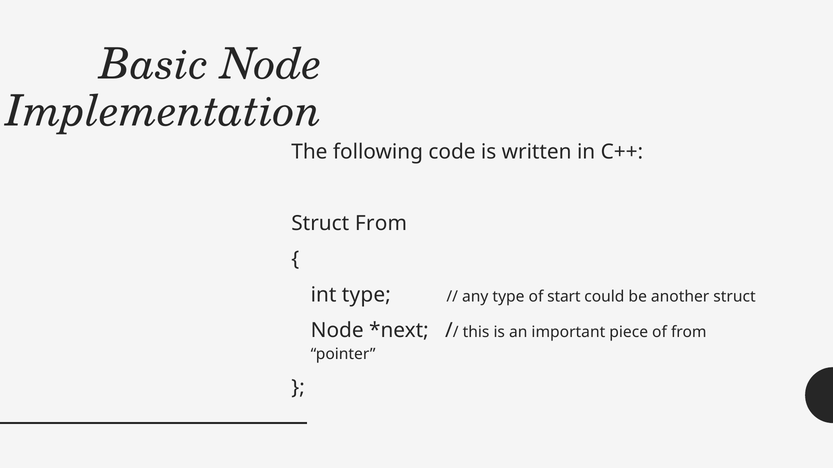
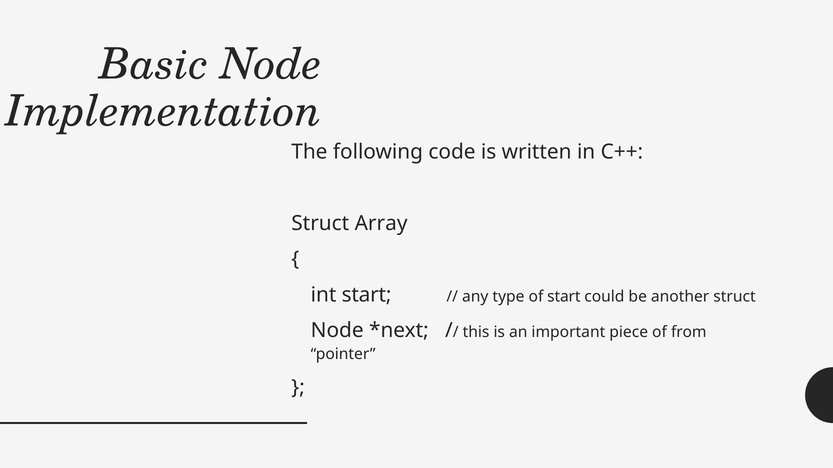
Struct From: From -> Array (381, 224)
int type: type -> start (367, 295)
